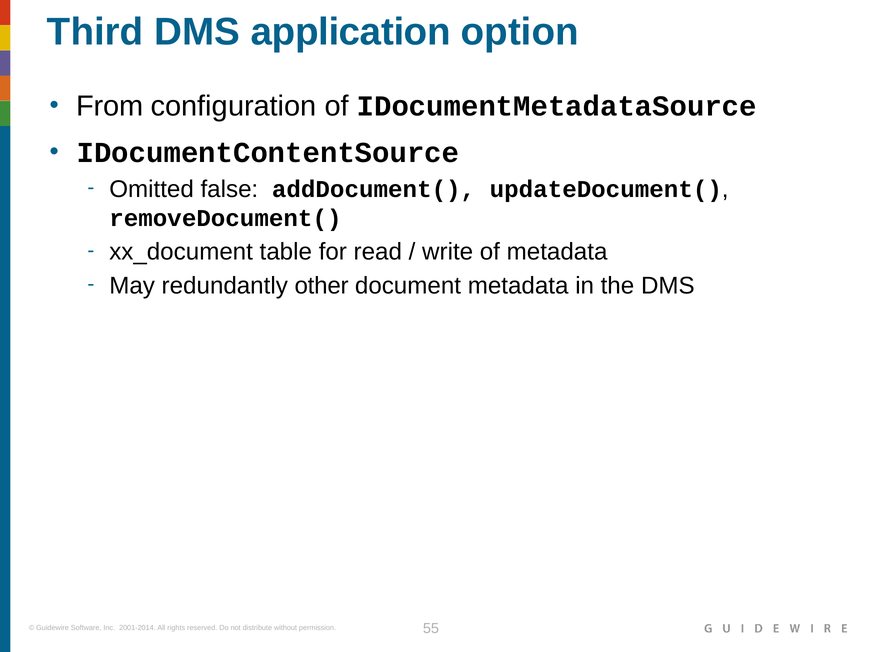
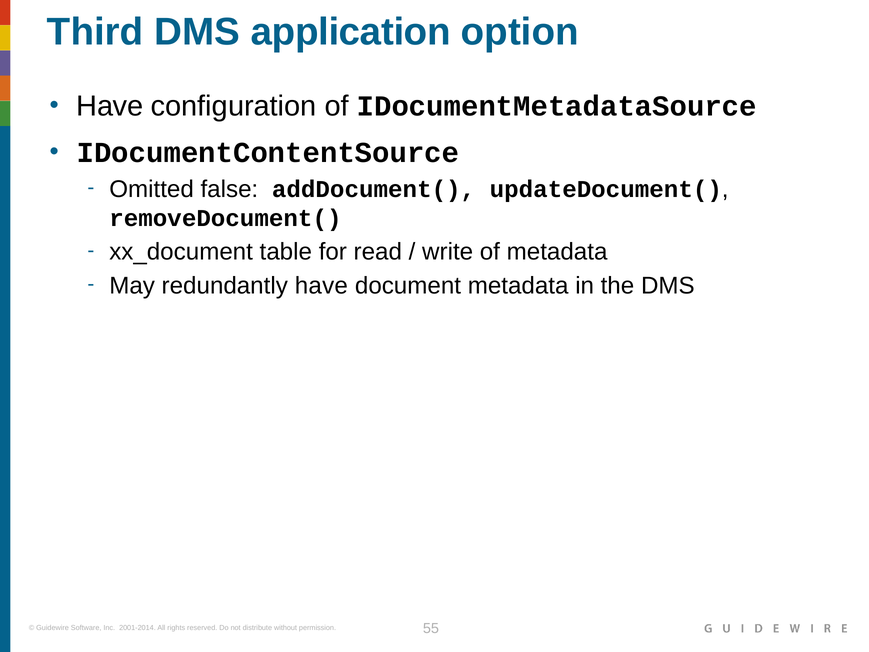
From: From -> Have (110, 106)
redundantly other: other -> have (321, 286)
